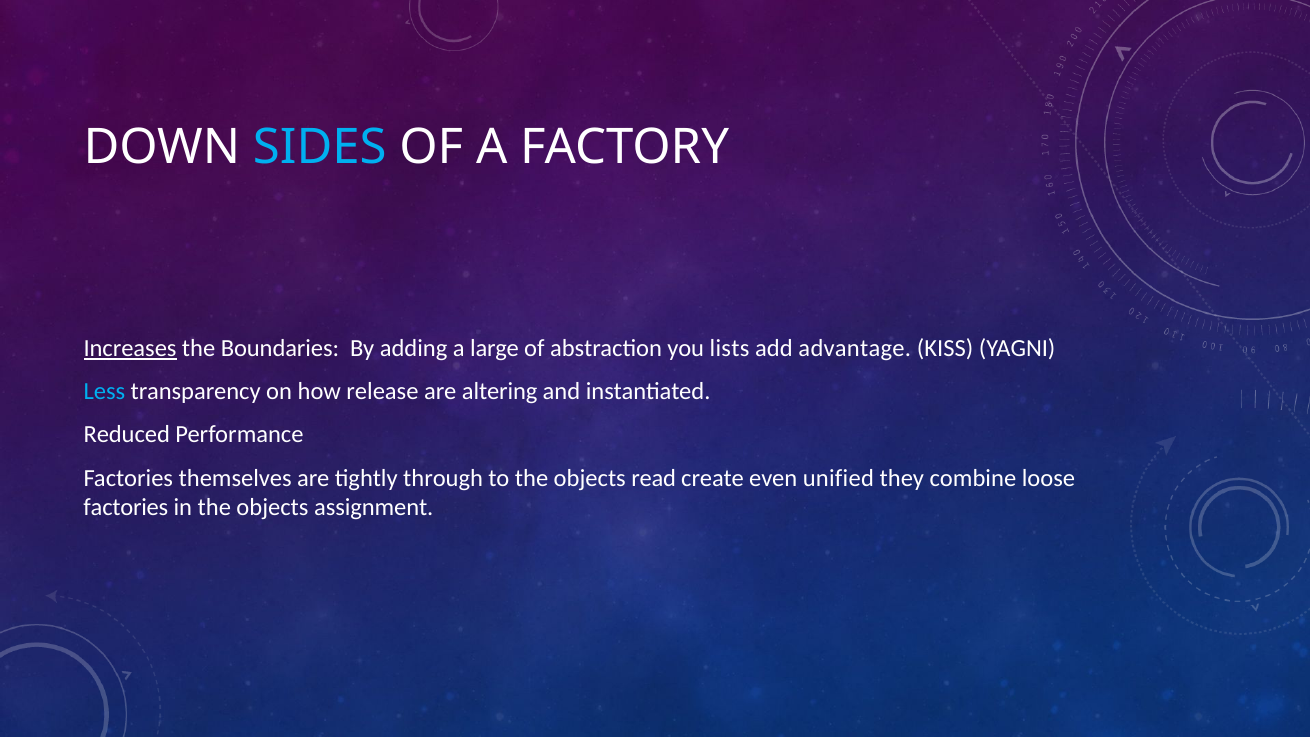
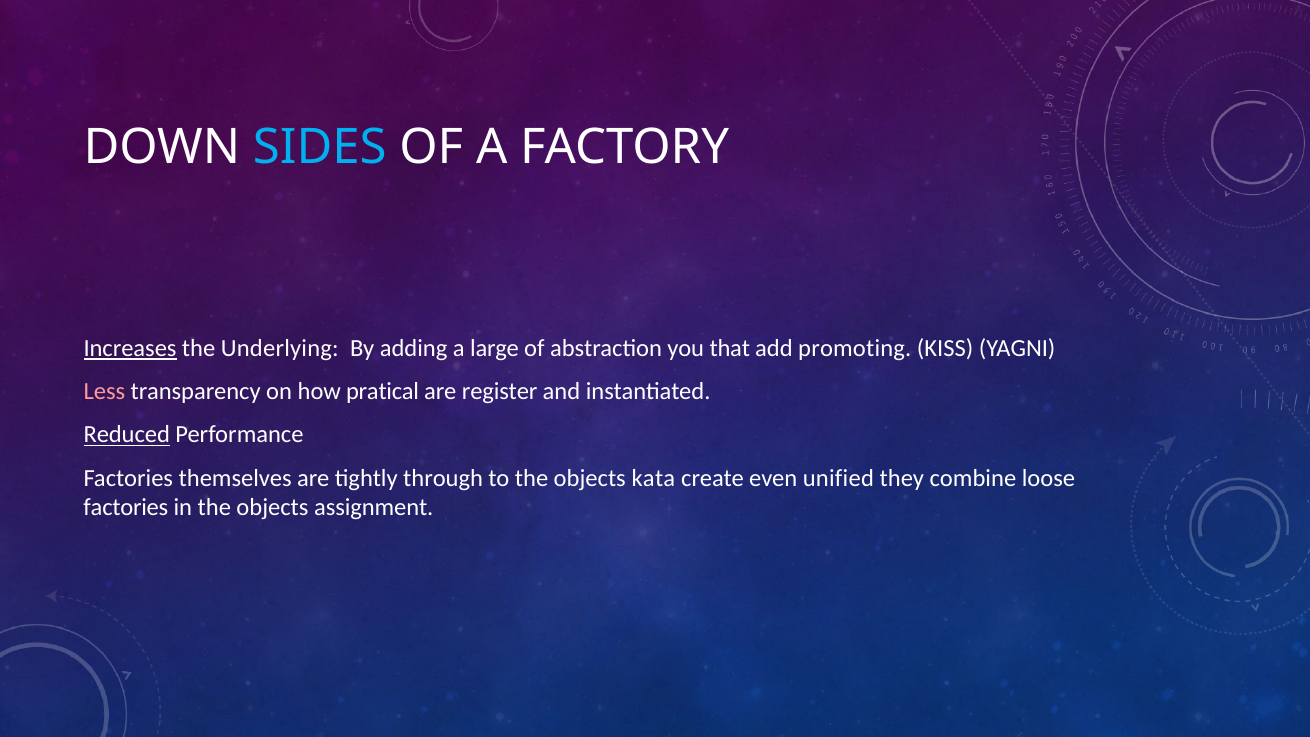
Boundaries: Boundaries -> Underlying (280, 348)
lists: lists -> that (730, 348)
advantage: advantage -> promoting (855, 348)
Less colour: light blue -> pink (104, 392)
release: release -> pratical (383, 392)
altering: altering -> register (500, 392)
Reduced underline: none -> present (127, 435)
read: read -> kata (653, 478)
